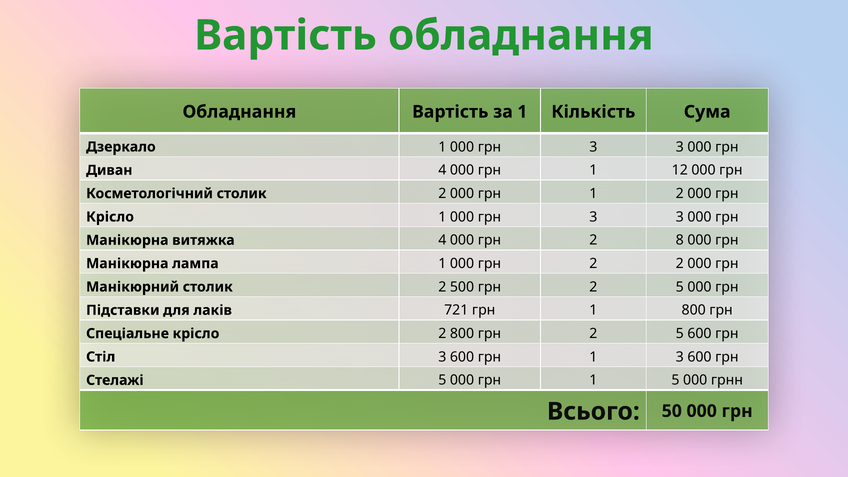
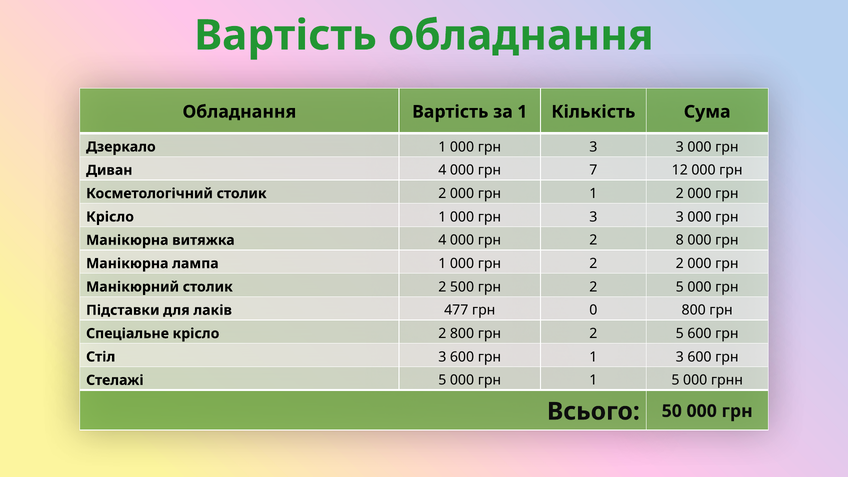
4 000 грн 1: 1 -> 7 (593, 170)
721: 721 -> 477 (456, 310)
1: 1 -> 0 (593, 310)
